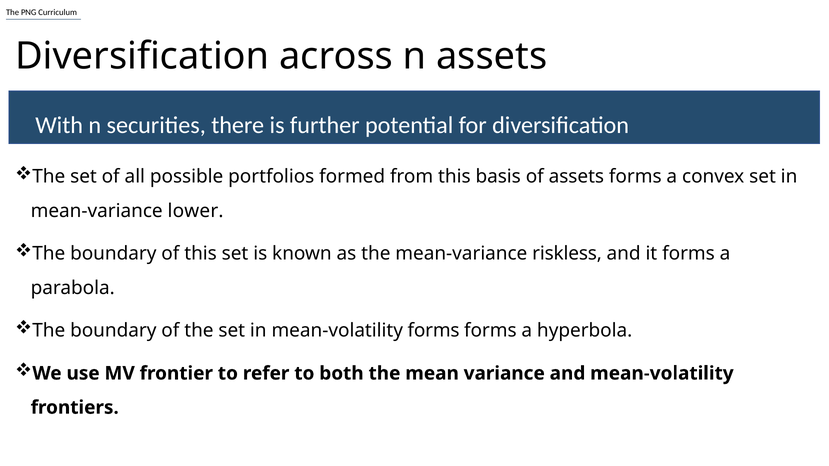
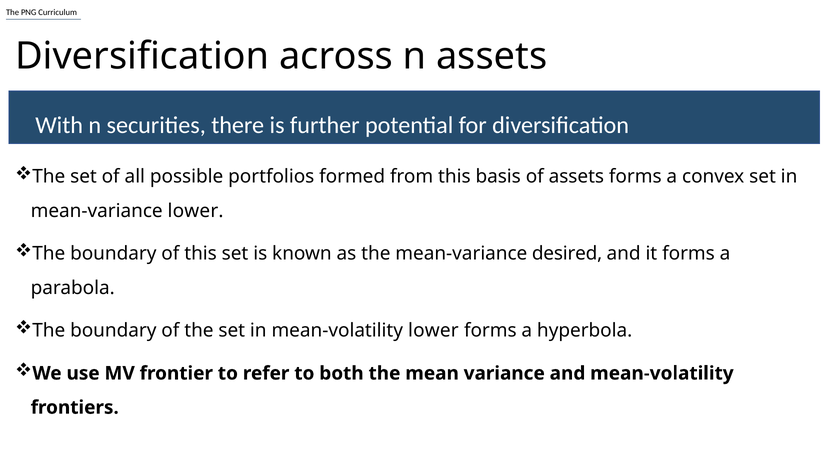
riskless: riskless -> desired (567, 254)
mean-volatility forms: forms -> lower (433, 331)
